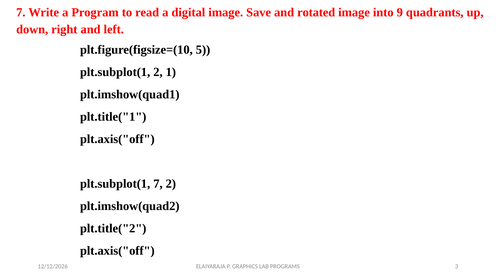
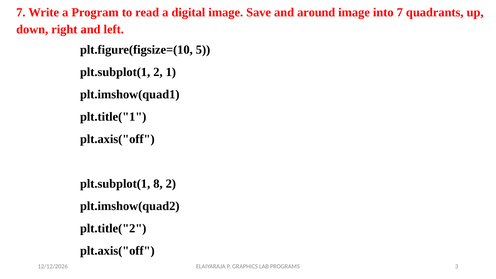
rotated: rotated -> around (316, 12)
into 9: 9 -> 7 (400, 12)
plt.subplot(1 7: 7 -> 8 (158, 184)
